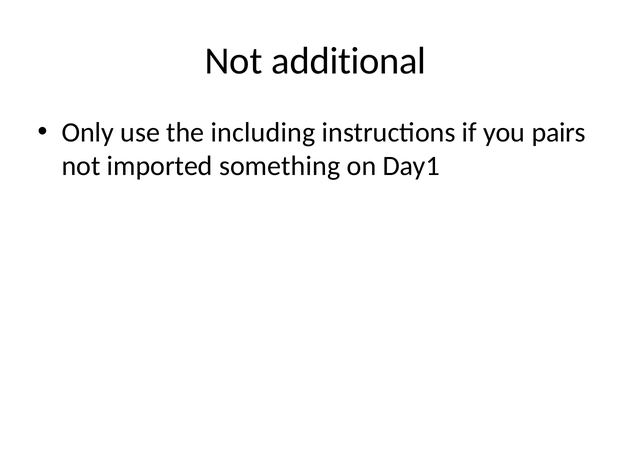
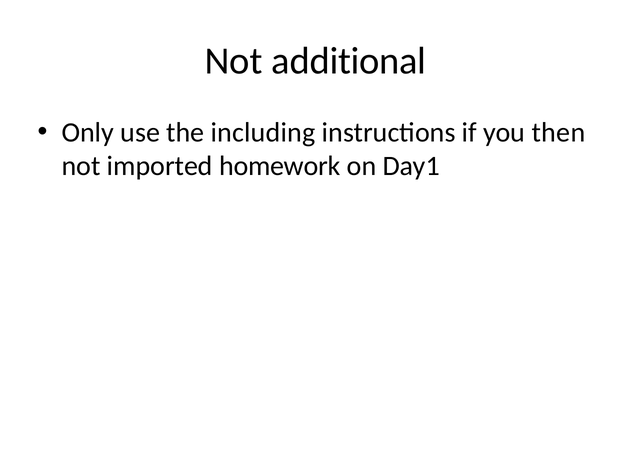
pairs: pairs -> then (558, 132)
something: something -> homework (280, 166)
